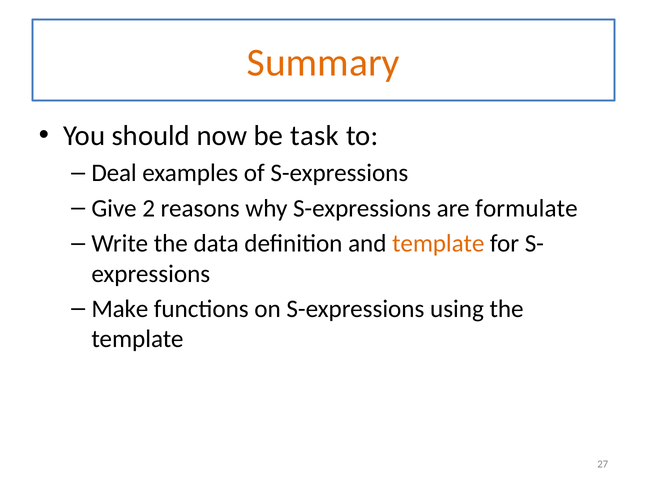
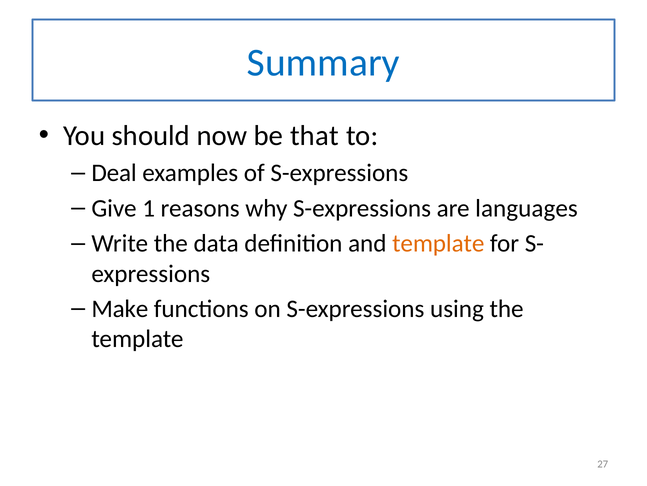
Summary colour: orange -> blue (323, 63)
task: task -> that (315, 136)
2: 2 -> 1 (149, 208)
formulate: formulate -> languages (527, 208)
